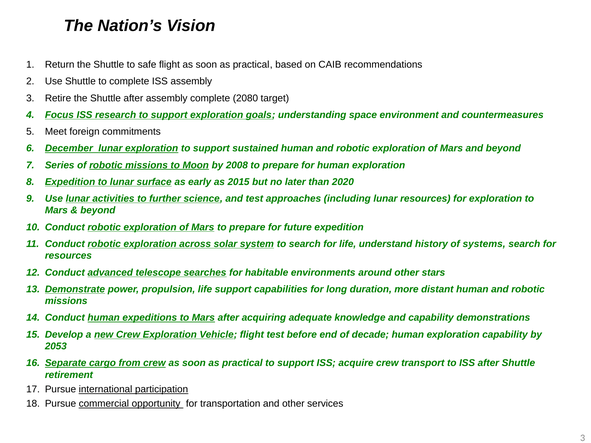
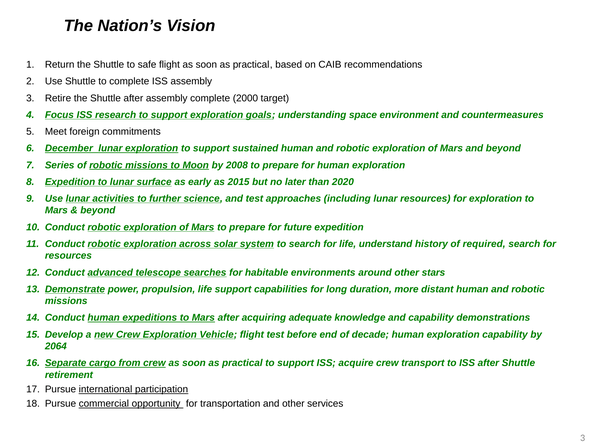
2080: 2080 -> 2000 (245, 98)
systems: systems -> required (484, 244)
2053: 2053 -> 2064 (56, 346)
